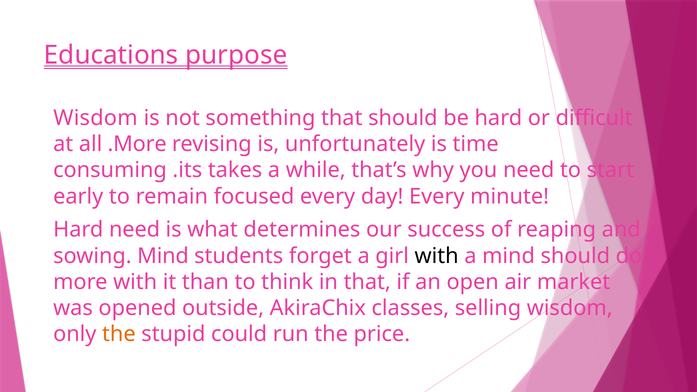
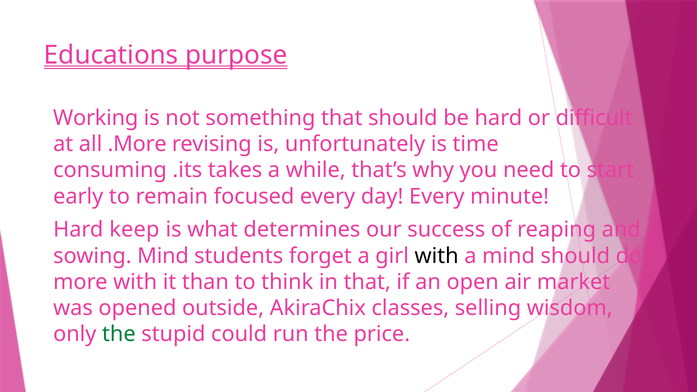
Wisdom: Wisdom -> Working (96, 118)
Hard need: need -> keep (134, 230)
the colour: orange -> green (119, 334)
